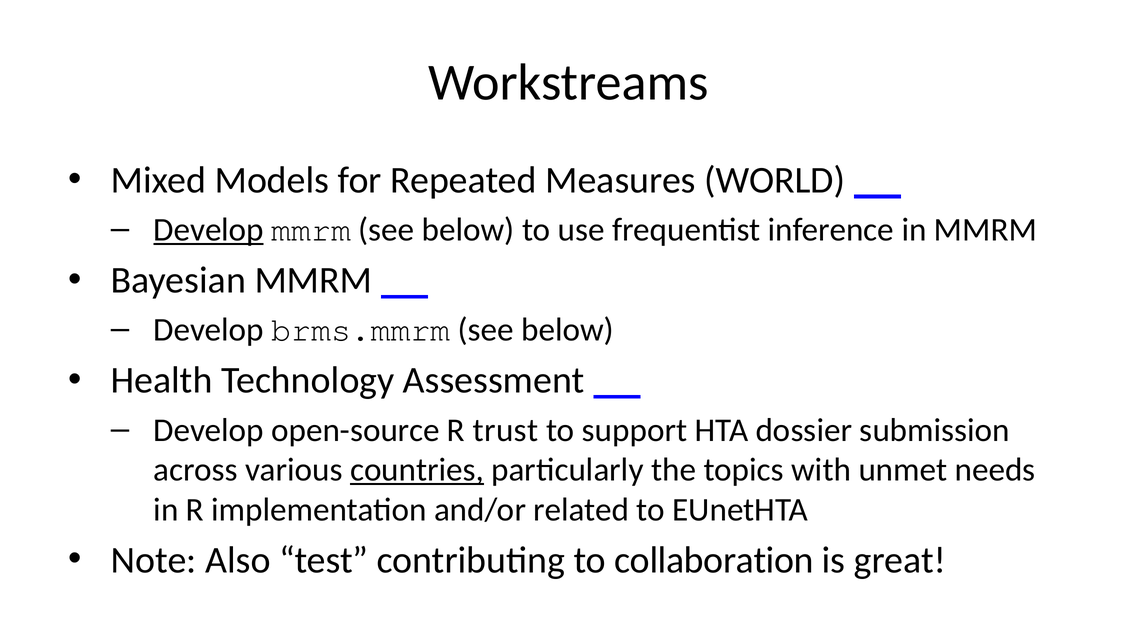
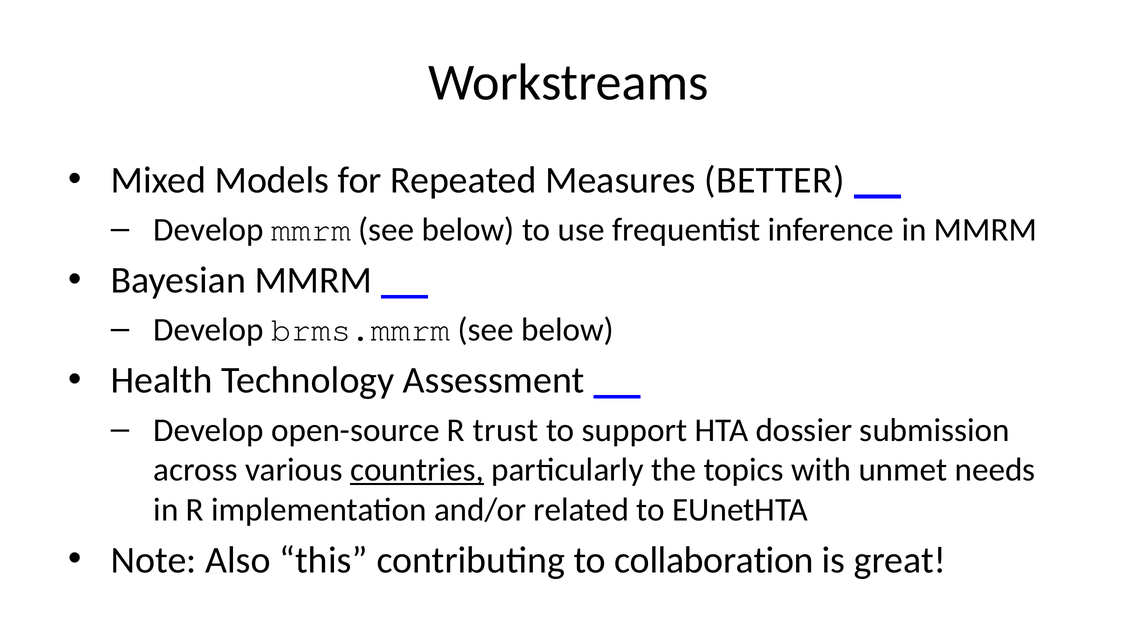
WORLD: WORLD -> BETTER (774, 180)
Develop underline: present -> none (209, 230)
test: test -> this (323, 561)
